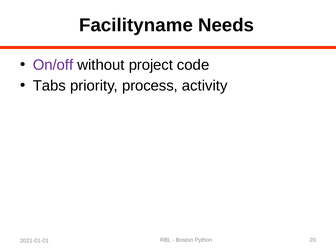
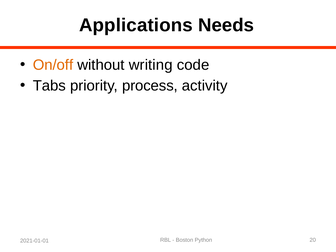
Facilityname: Facilityname -> Applications (136, 25)
On/off colour: purple -> orange (53, 65)
project: project -> writing (151, 65)
